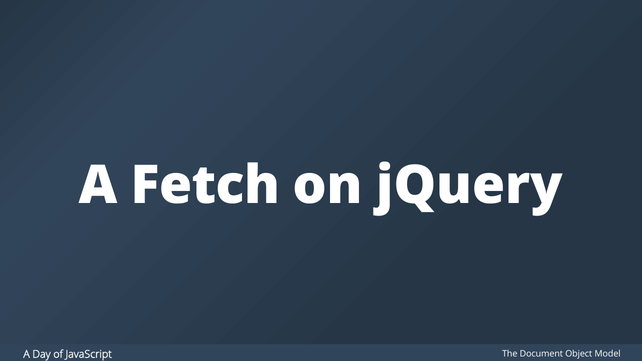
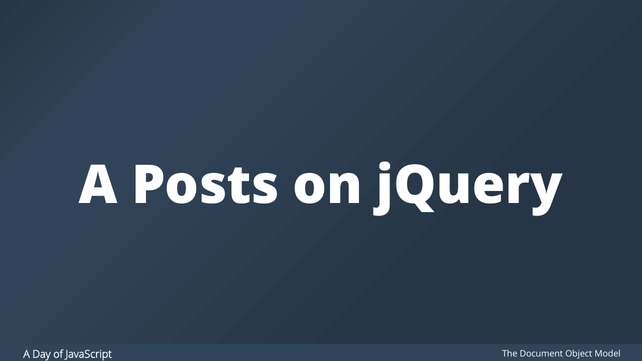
Fetch: Fetch -> Posts (205, 186)
